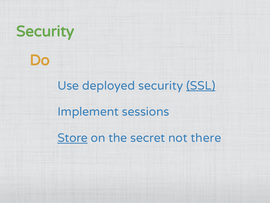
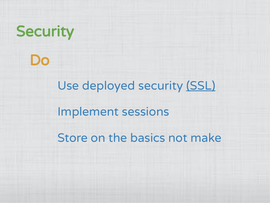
Store underline: present -> none (73, 138)
secret: secret -> basics (148, 138)
there: there -> make (206, 138)
